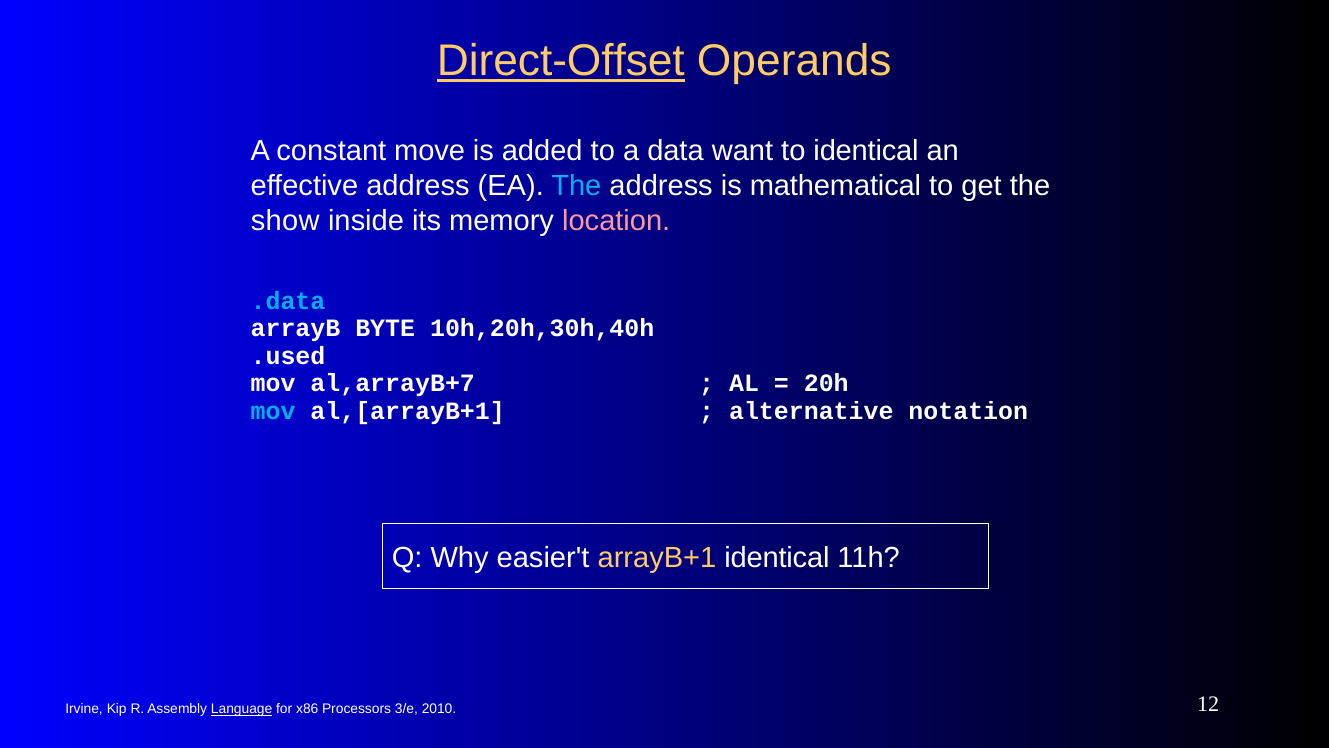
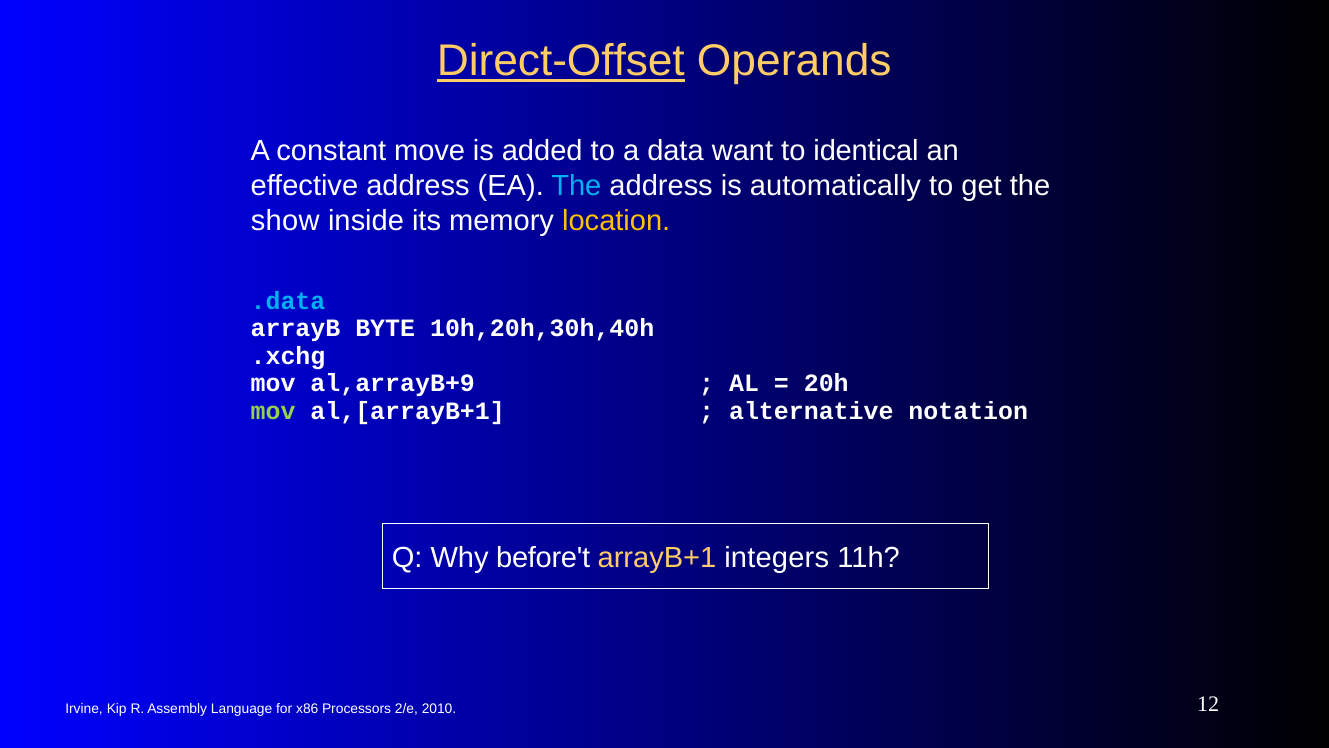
mathematical: mathematical -> automatically (835, 186)
location colour: pink -> yellow (616, 220)
.used: .used -> .xchg (288, 356)
al,arrayB+7: al,arrayB+7 -> al,arrayB+9 (393, 383)
mov colour: light blue -> light green (273, 411)
easier't: easier't -> before't (543, 558)
arrayB+1 identical: identical -> integers (777, 558)
Language underline: present -> none (242, 709)
3/e: 3/e -> 2/e (406, 709)
